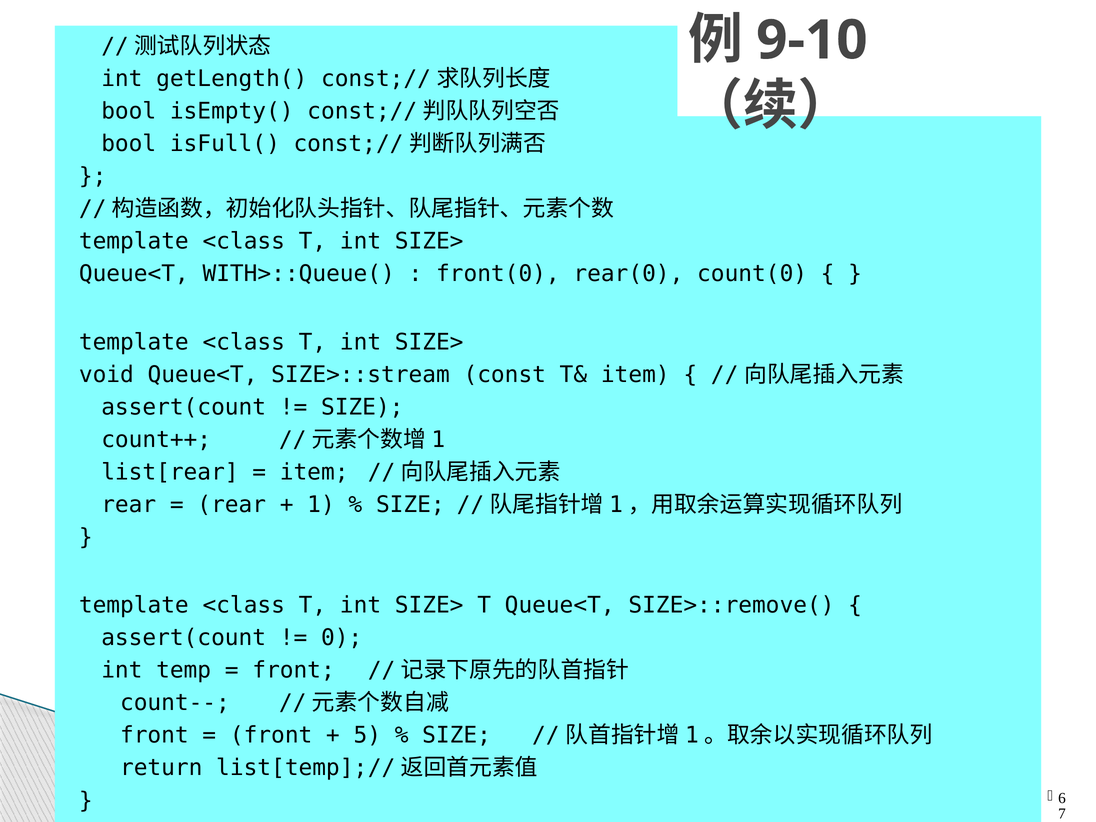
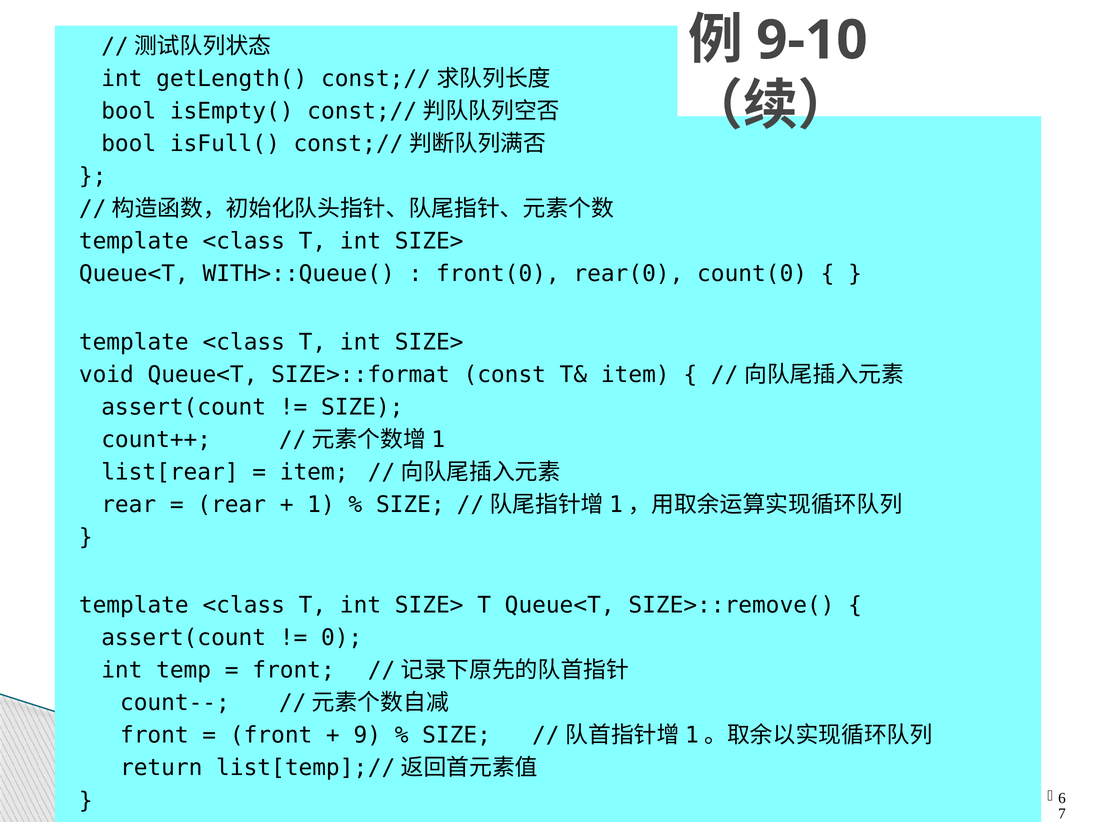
SIZE>::stream: SIZE>::stream -> SIZE>::format (360, 375)
5: 5 -> 9 (367, 735)
